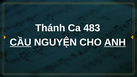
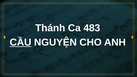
ANH underline: present -> none (115, 42)
